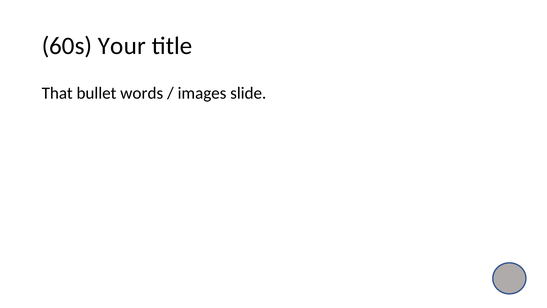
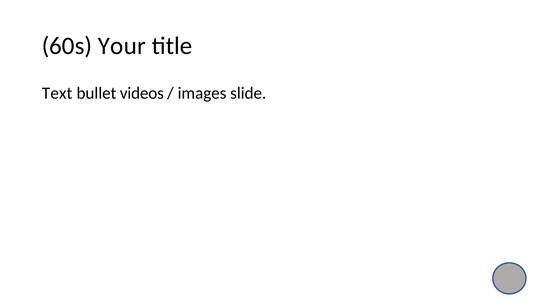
That: That -> Text (57, 93)
words: words -> videos (142, 93)
